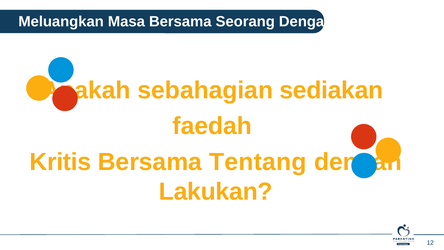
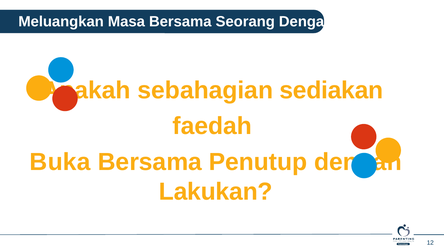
Kritis: Kritis -> Buka (60, 162)
Tentang: Tentang -> Penutup (258, 162)
